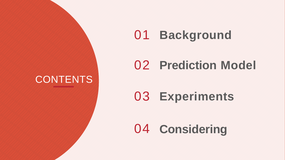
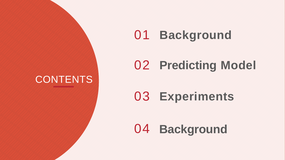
Prediction: Prediction -> Predicting (188, 66)
Considering: Considering -> Background (193, 129)
